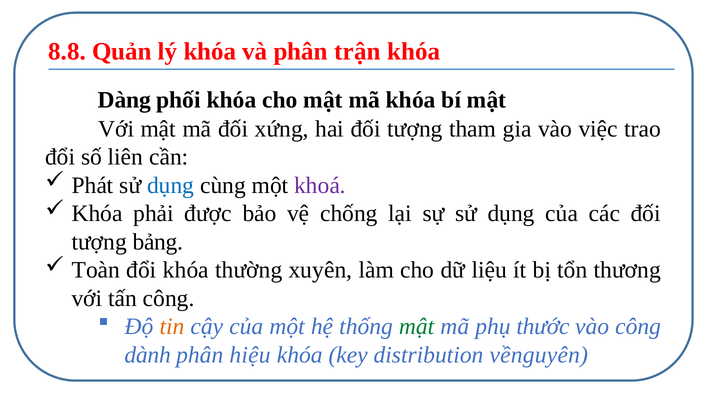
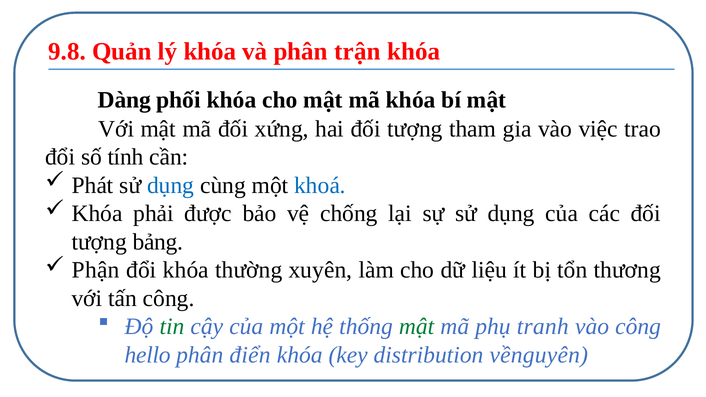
8.8: 8.8 -> 9.8 (67, 51)
liên: liên -> tính (126, 157)
khoá colour: purple -> blue (320, 185)
Toàn: Toàn -> Phận (96, 270)
tin colour: orange -> green (172, 327)
thước: thước -> tranh (543, 327)
dành: dành -> hello (148, 355)
hiệu: hiệu -> điển (250, 355)
